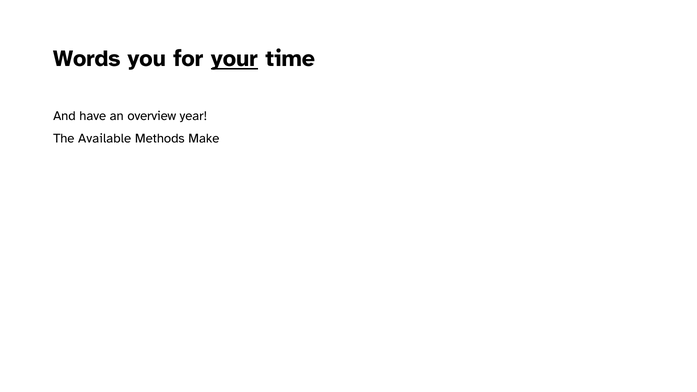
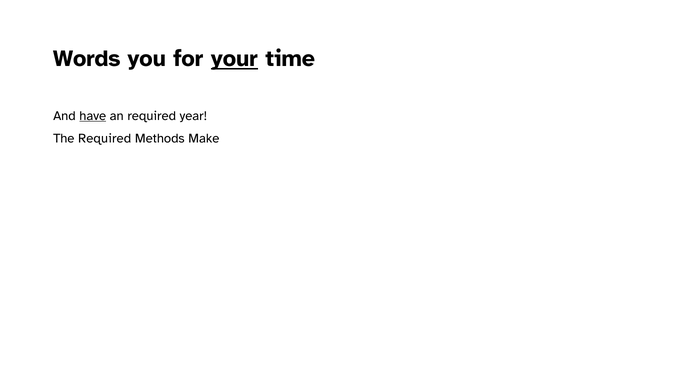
have underline: none -> present (93, 116)
an overview: overview -> required (152, 116)
The Available: Available -> Required (105, 139)
